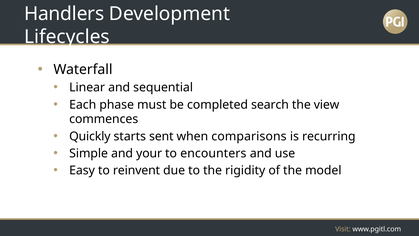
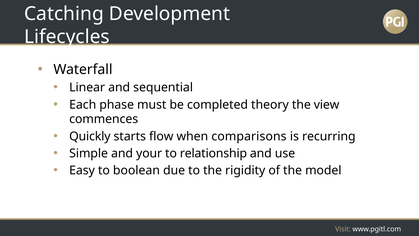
Handlers: Handlers -> Catching (64, 14)
search: search -> theory (270, 104)
sent: sent -> flow (161, 136)
encounters: encounters -> relationship (213, 153)
reinvent: reinvent -> boolean (136, 170)
